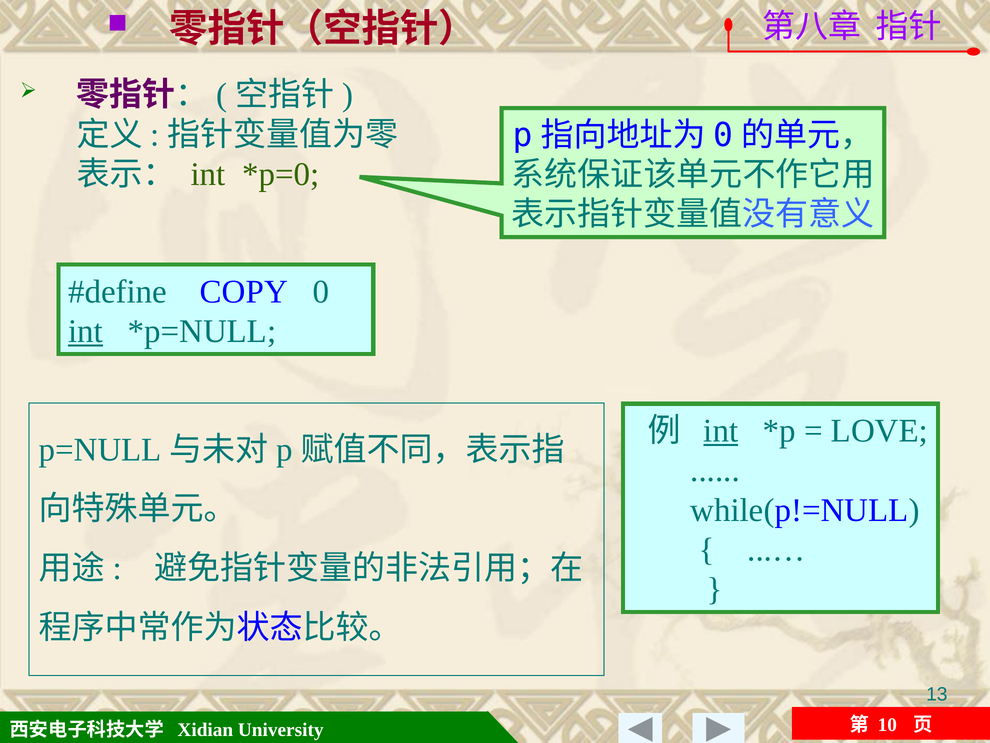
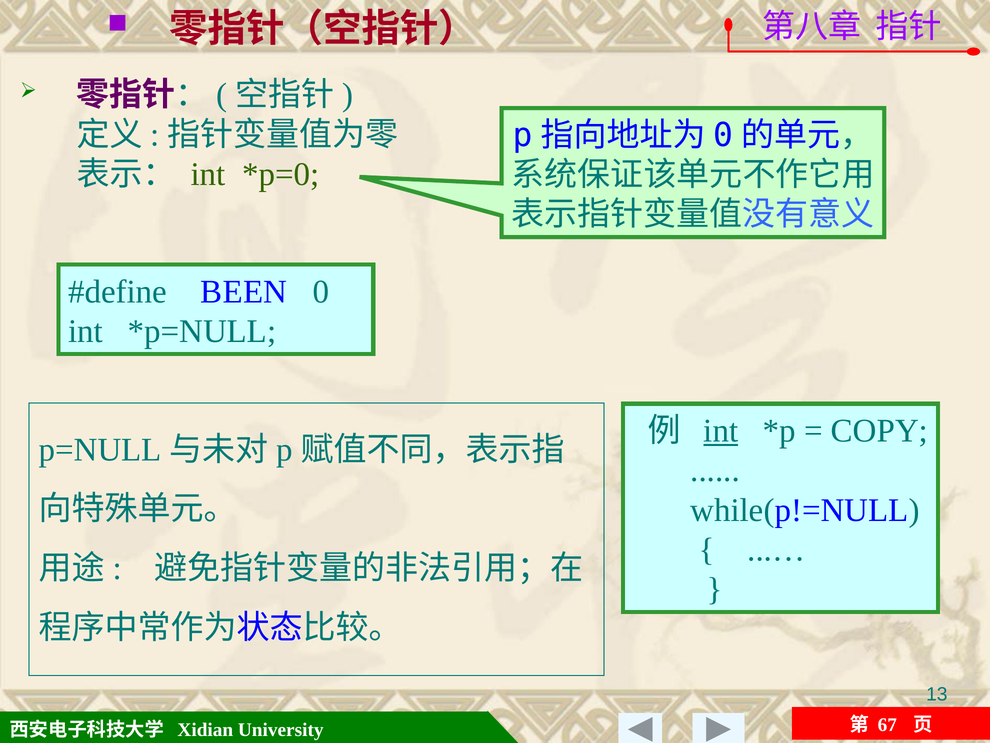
COPY: COPY -> BEEN (244, 292)
int underline: present -> none (86, 331)
LOVE: LOVE -> COPY (879, 431)
10: 10 -> 67 (887, 724)
